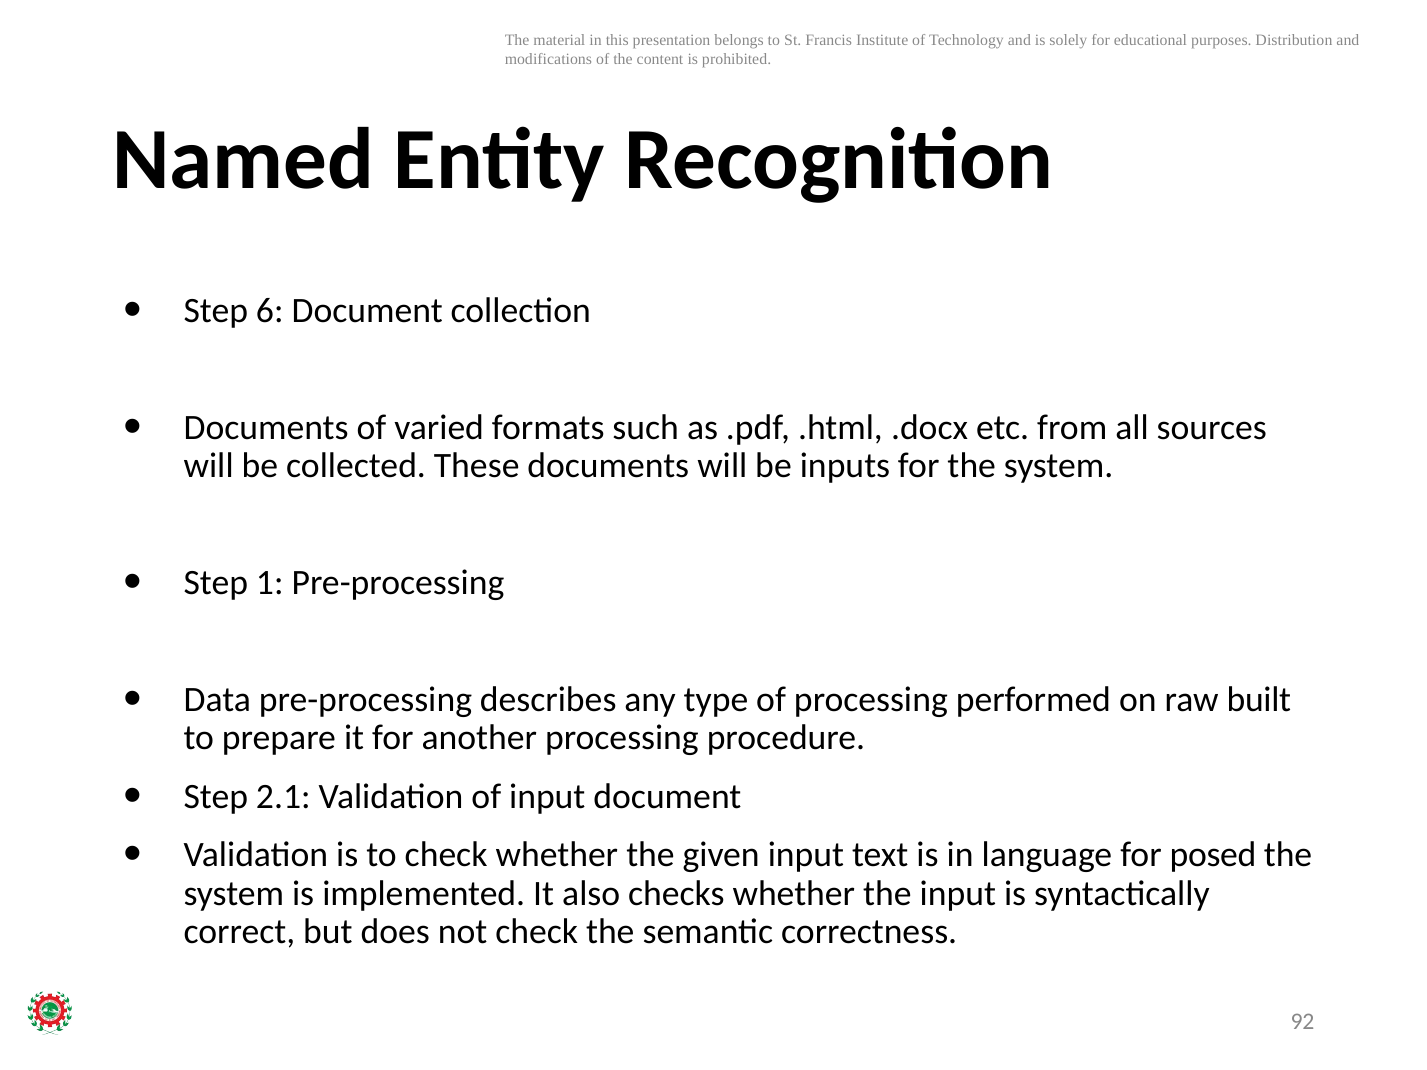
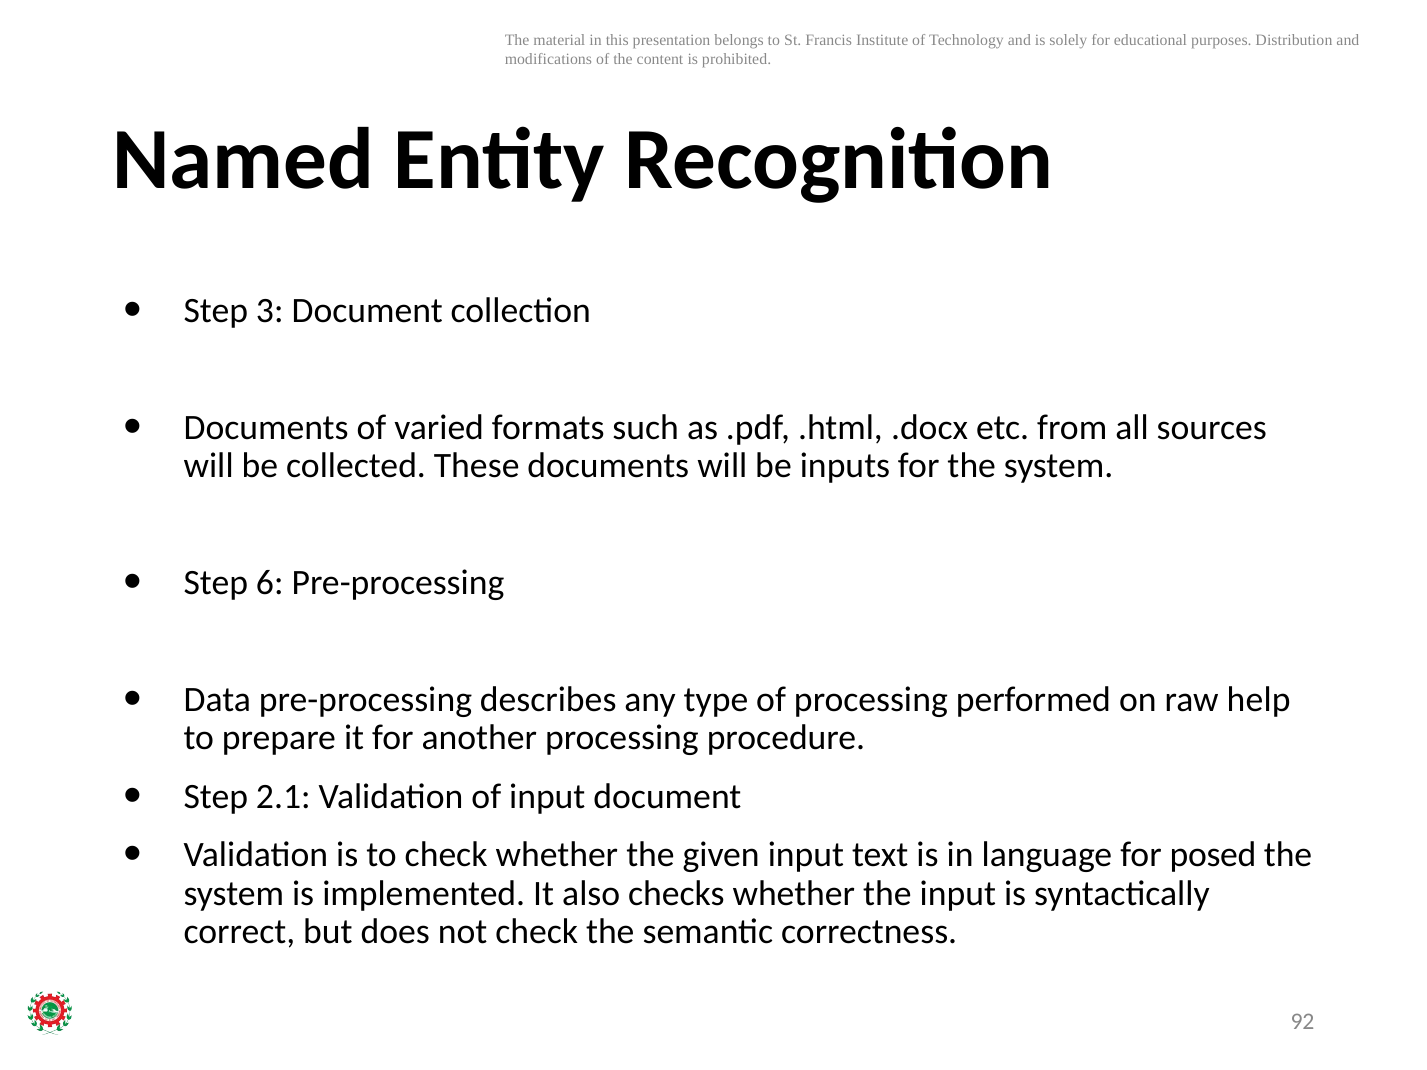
6: 6 -> 3 (270, 311)
1: 1 -> 6 (270, 583)
built: built -> help (1259, 700)
